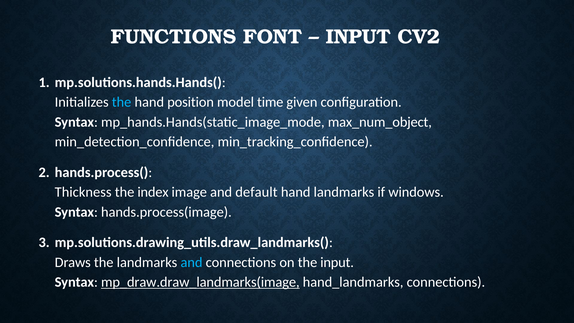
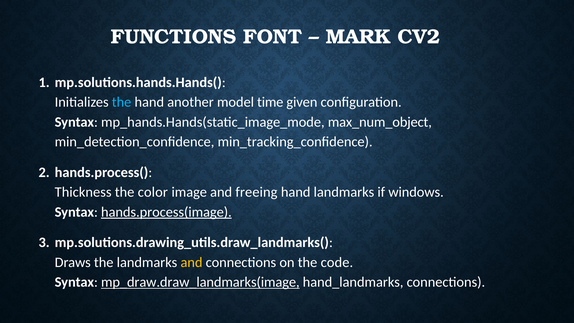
INPUT: INPUT -> MARK (358, 37)
position: position -> another (191, 102)
index: index -> color (153, 192)
default: default -> freeing (256, 192)
hands.process(image underline: none -> present (166, 212)
and colour: light blue -> yellow (192, 262)
the input: input -> code (337, 262)
